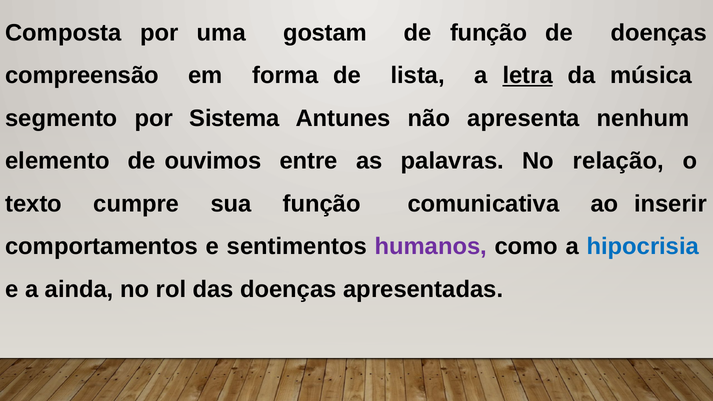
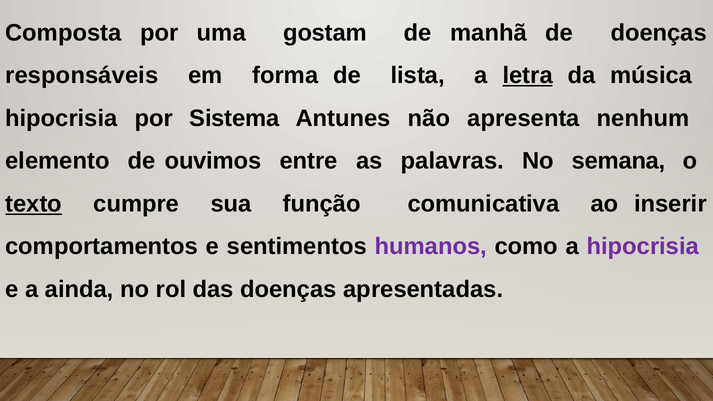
de função: função -> manhã (488, 33)
compreensão: compreensão -> responsáveis (82, 76)
segmento: segmento -> hipocrisia (61, 118)
relação: relação -> semana (619, 161)
texto underline: none -> present (34, 204)
hipocrisia colour: blue -> purple (643, 247)
